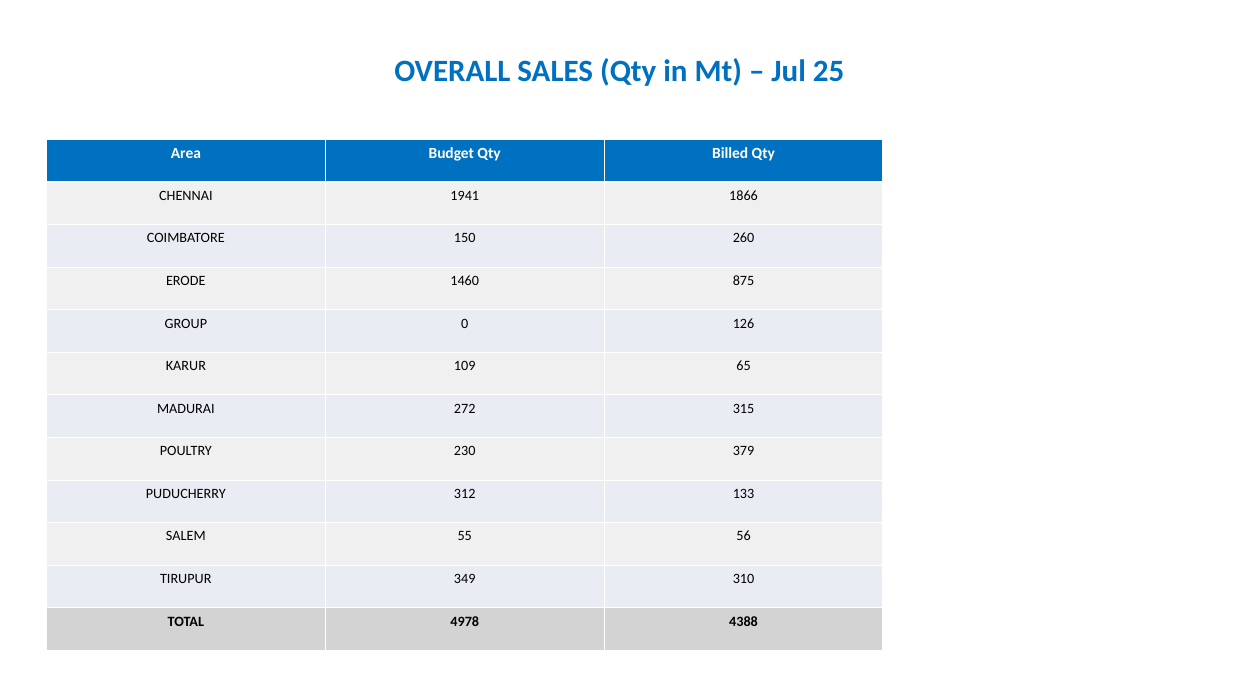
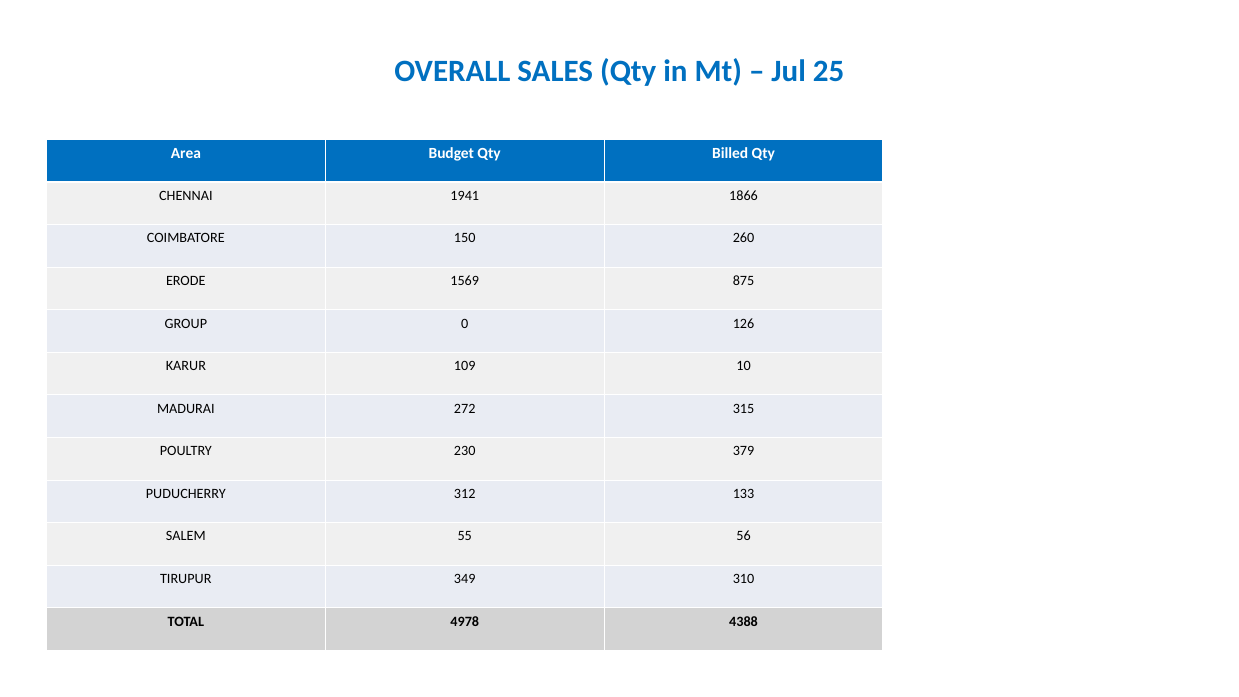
1460: 1460 -> 1569 (465, 281)
65: 65 -> 10 (744, 366)
